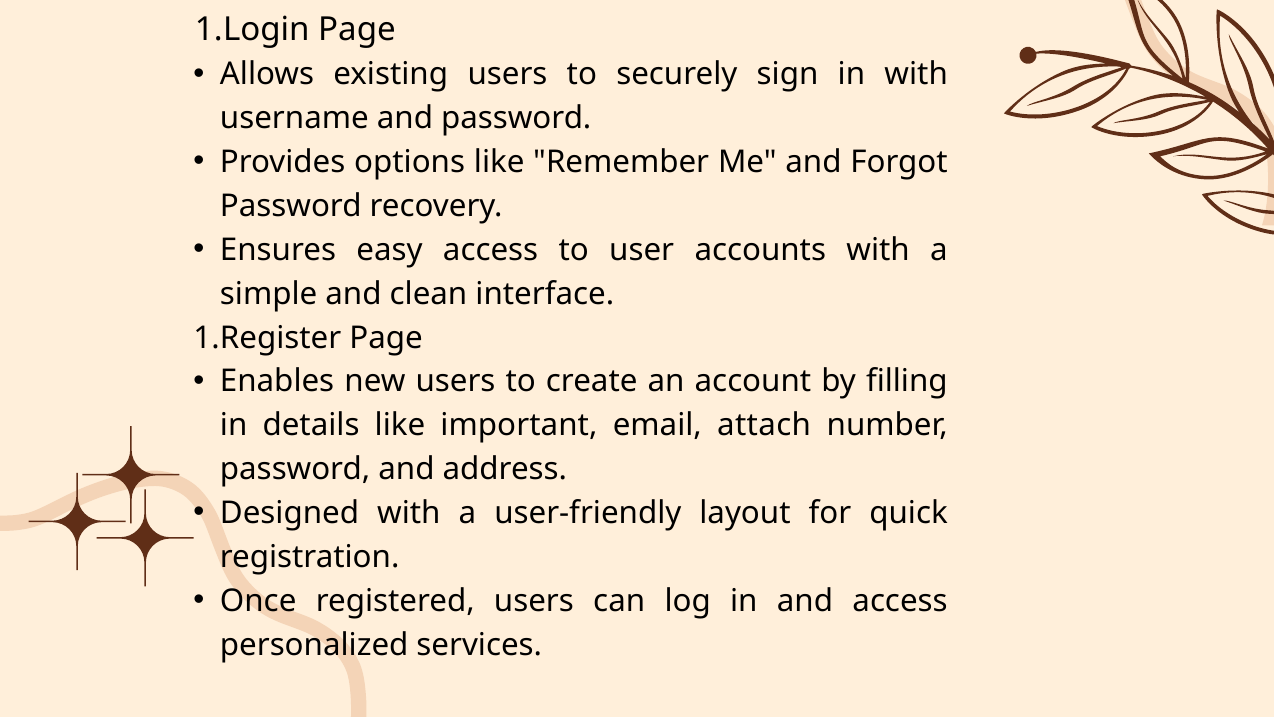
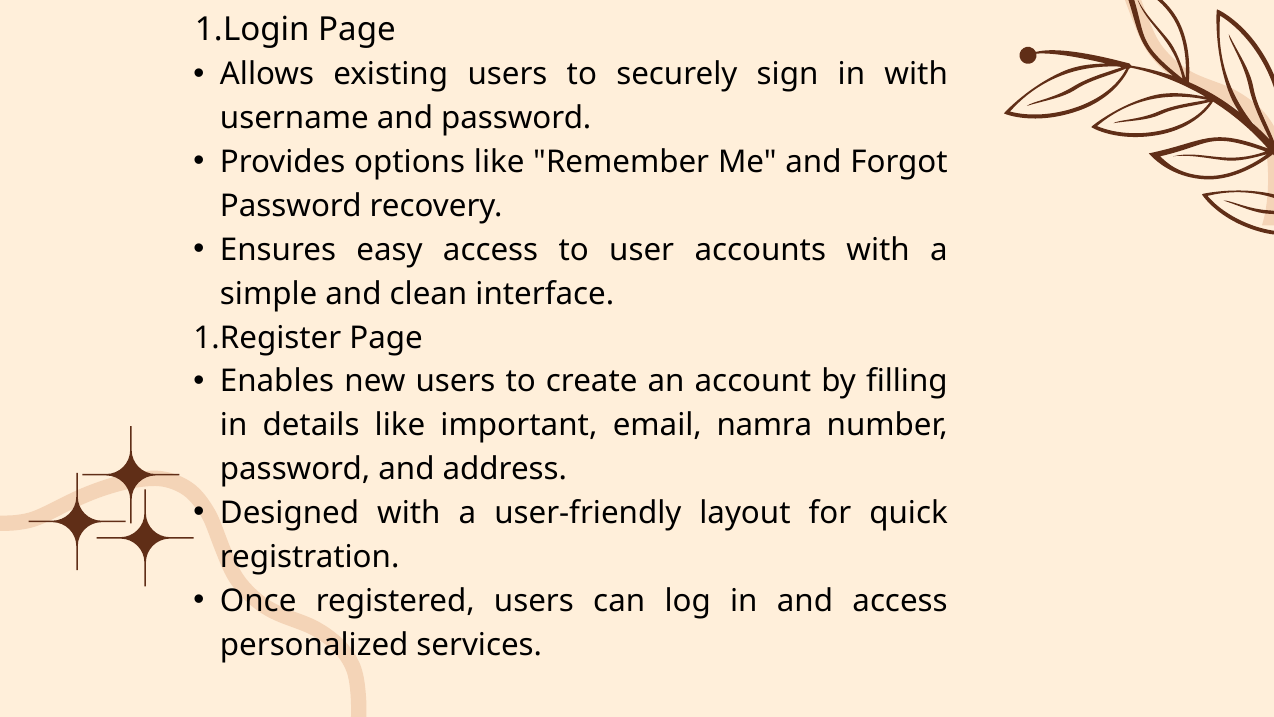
attach: attach -> namra (764, 425)
